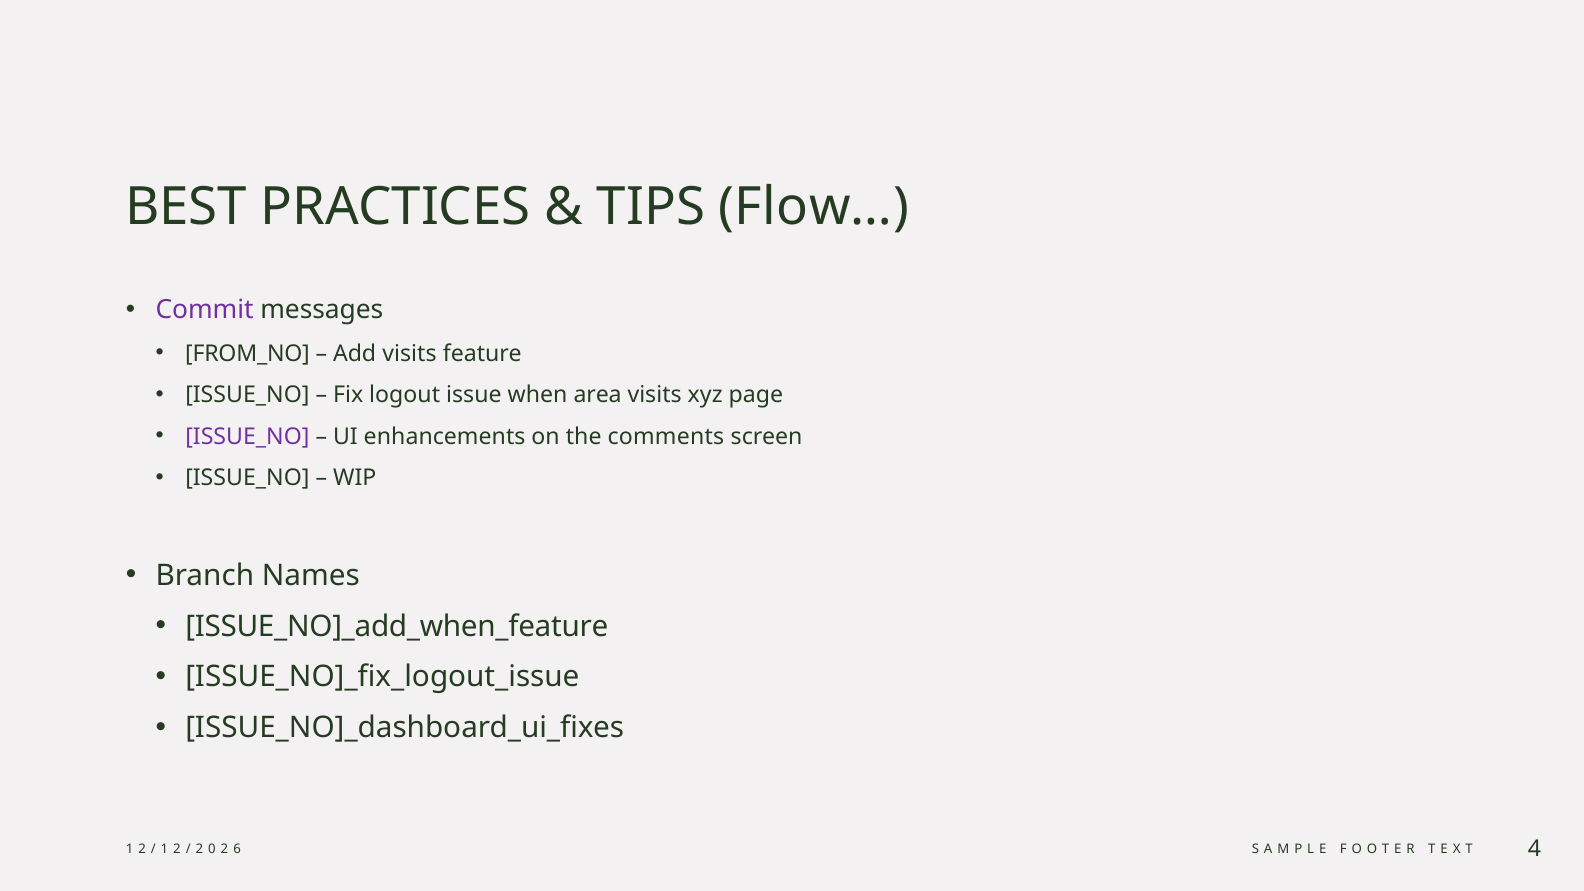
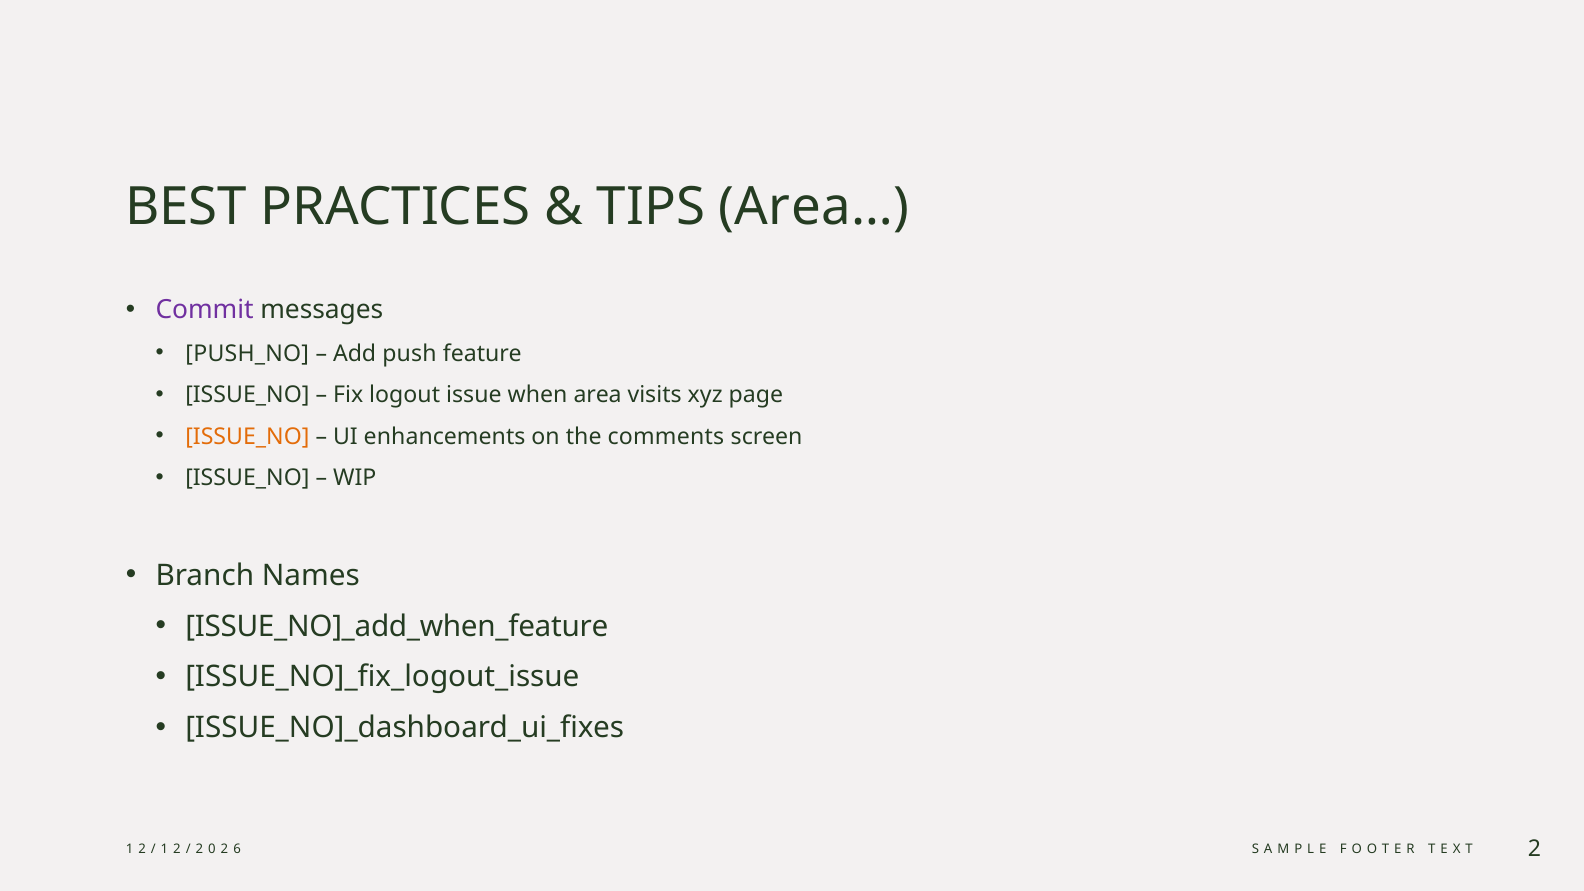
Flow…: Flow… -> Area… (814, 207)
FROM_NO: FROM_NO -> PUSH_NO (247, 353)
Add visits: visits -> push (409, 353)
ISSUE_NO colour: purple -> orange (247, 436)
4: 4 -> 2 (1534, 849)
